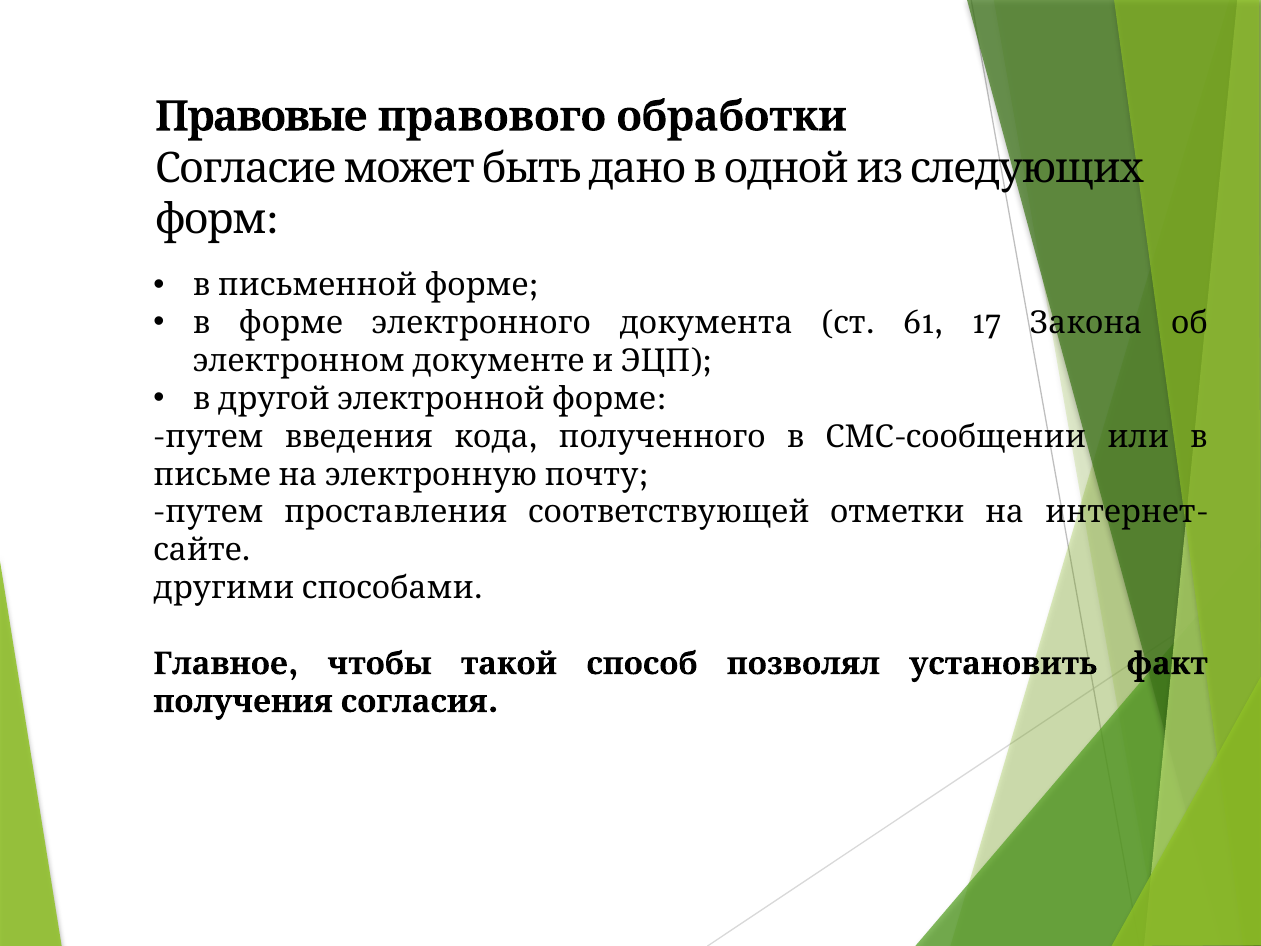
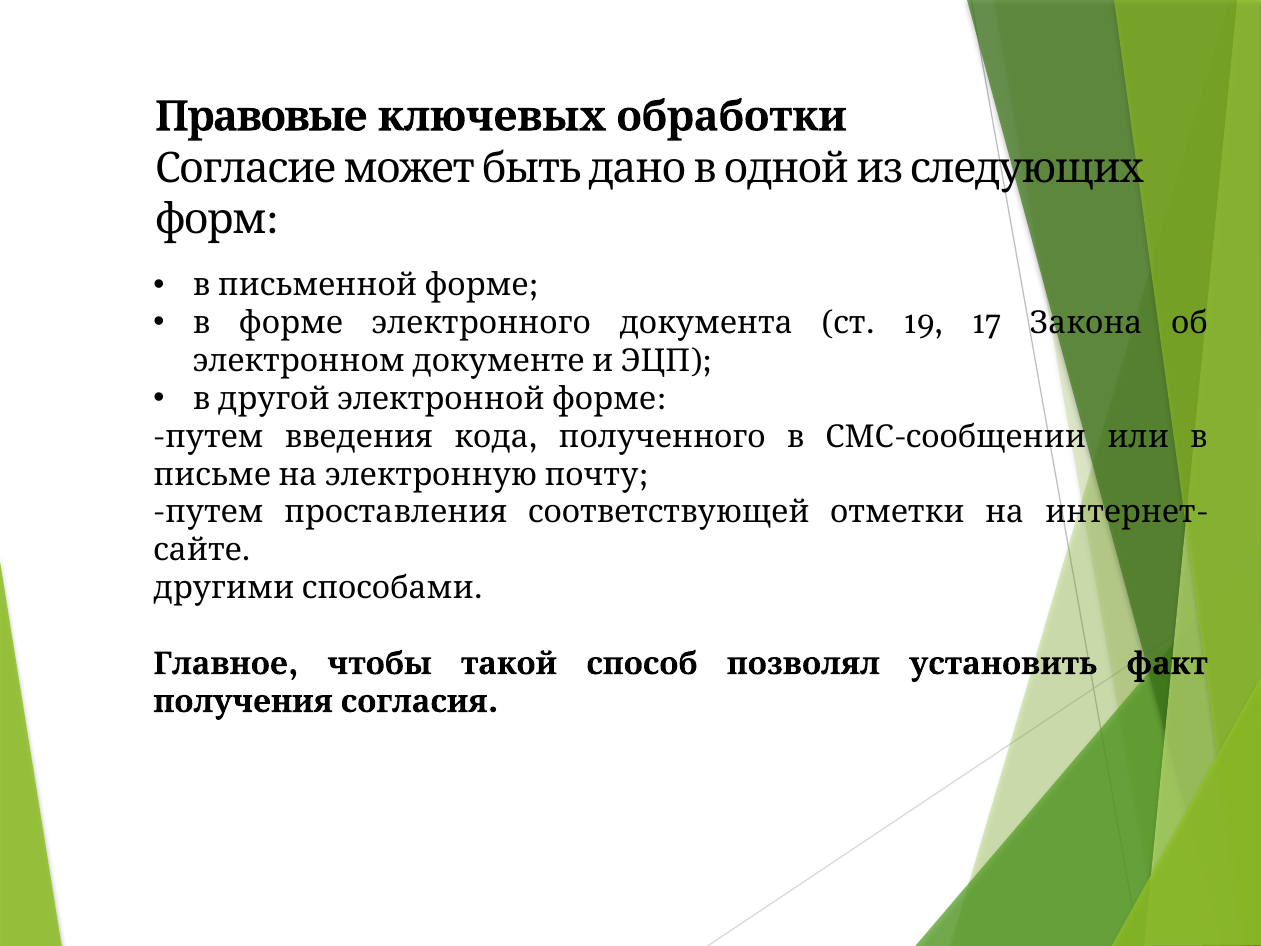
правового: правового -> ключевых (492, 117)
61: 61 -> 19 (923, 323)
